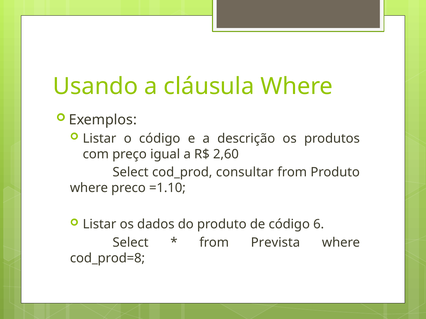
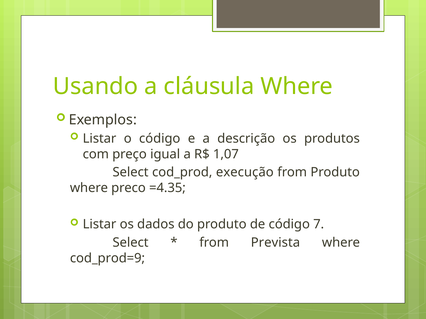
2,60: 2,60 -> 1,07 (226, 154)
consultar: consultar -> execução (245, 173)
=1.10: =1.10 -> =4.35 (167, 188)
6: 6 -> 7 (319, 225)
cod_prod=8: cod_prod=8 -> cod_prod=9 (107, 258)
